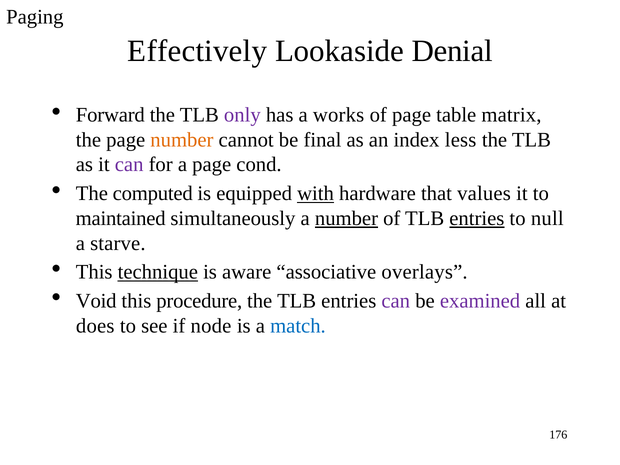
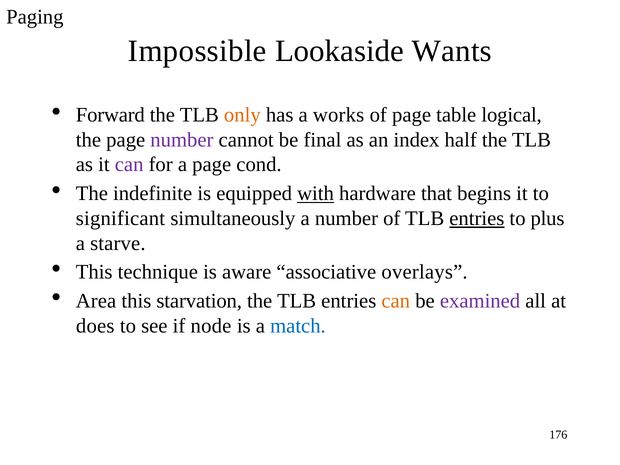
Effectively: Effectively -> Impossible (197, 51)
Denial: Denial -> Wants (452, 51)
only colour: purple -> orange (242, 115)
matrix: matrix -> logical (512, 115)
number colour: orange -> purple (182, 140)
less: less -> half (461, 140)
computed: computed -> indefinite (153, 194)
values: values -> begins (484, 194)
maintained: maintained -> significant (120, 218)
number underline: present -> none (346, 218)
null: null -> plus (548, 218)
technique underline: present -> none (158, 272)
Void: Void -> Area (96, 301)
procedure: procedure -> starvation (199, 301)
can colour: purple -> orange (396, 301)
